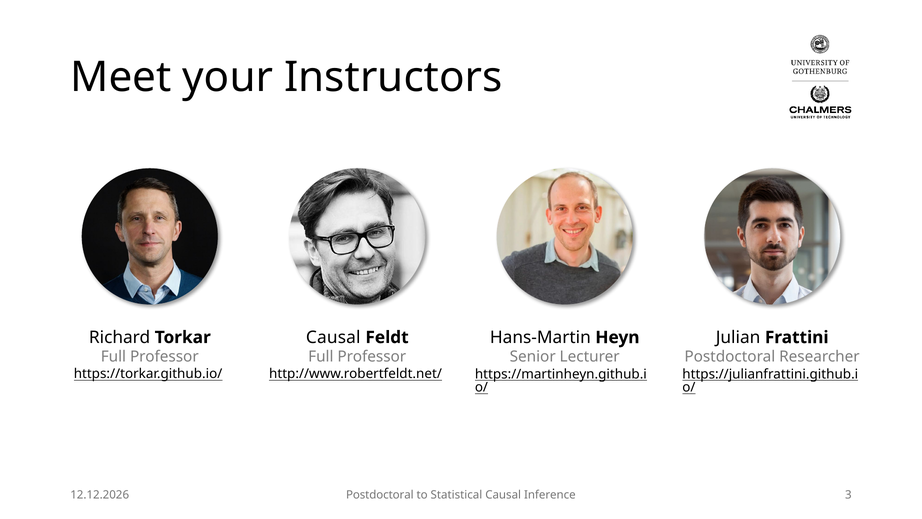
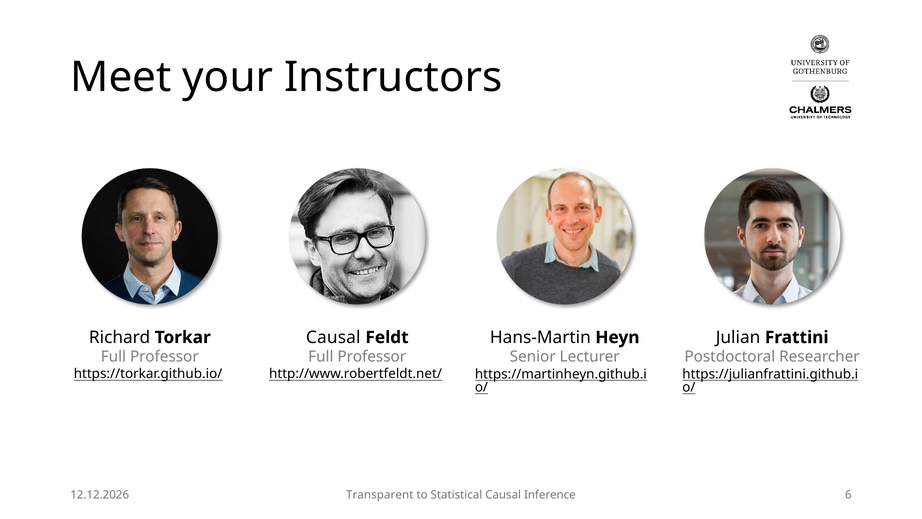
Postdoctoral: Postdoctoral -> Transparent (380, 494)
3: 3 -> 6 (848, 494)
